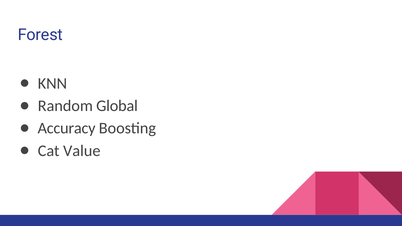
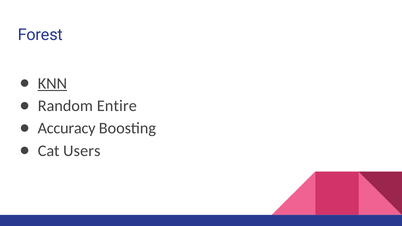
KNN underline: none -> present (52, 84)
Global: Global -> Entire (117, 106)
Value: Value -> Users (82, 151)
